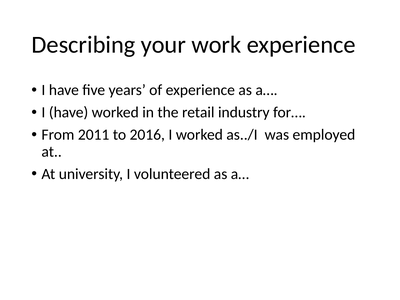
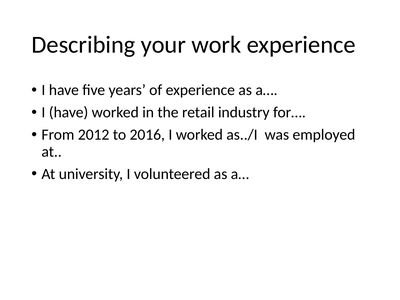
2011: 2011 -> 2012 (94, 135)
